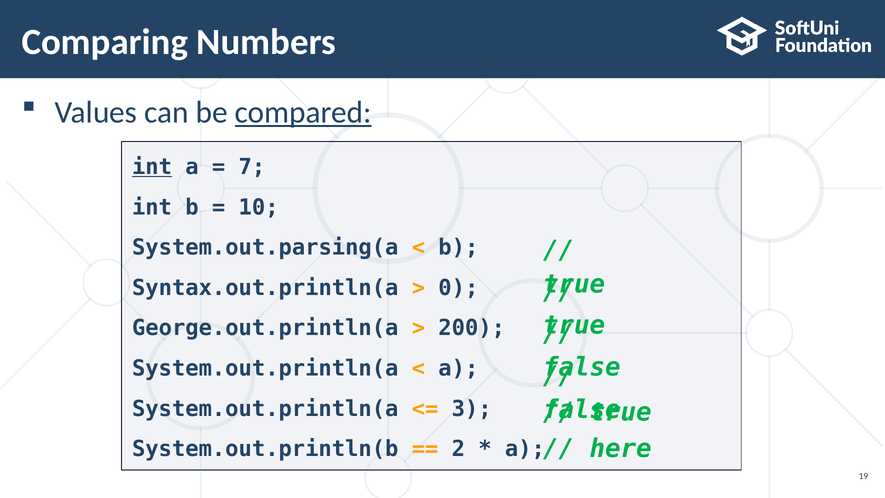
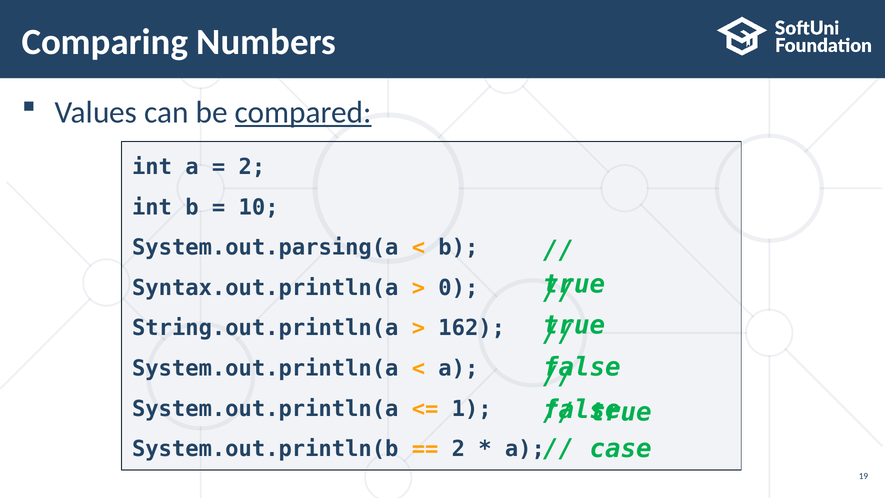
int underline: present -> none (152, 167)
7: 7 -> 2 (252, 167)
George.out.println(a: George.out.println(a -> String.out.println(a (265, 328)
200: 200 -> 162 (472, 328)
3: 3 -> 1 (472, 409)
here: here -> case (621, 449)
